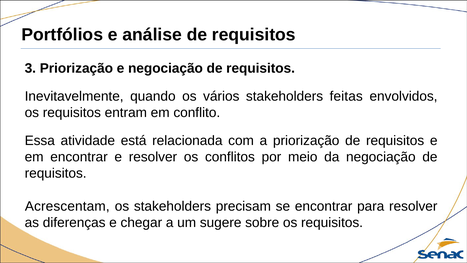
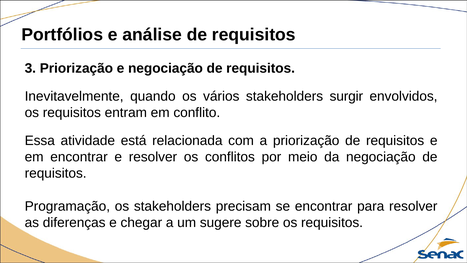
feitas: feitas -> surgir (346, 96)
Acrescentam: Acrescentam -> Programação (67, 206)
